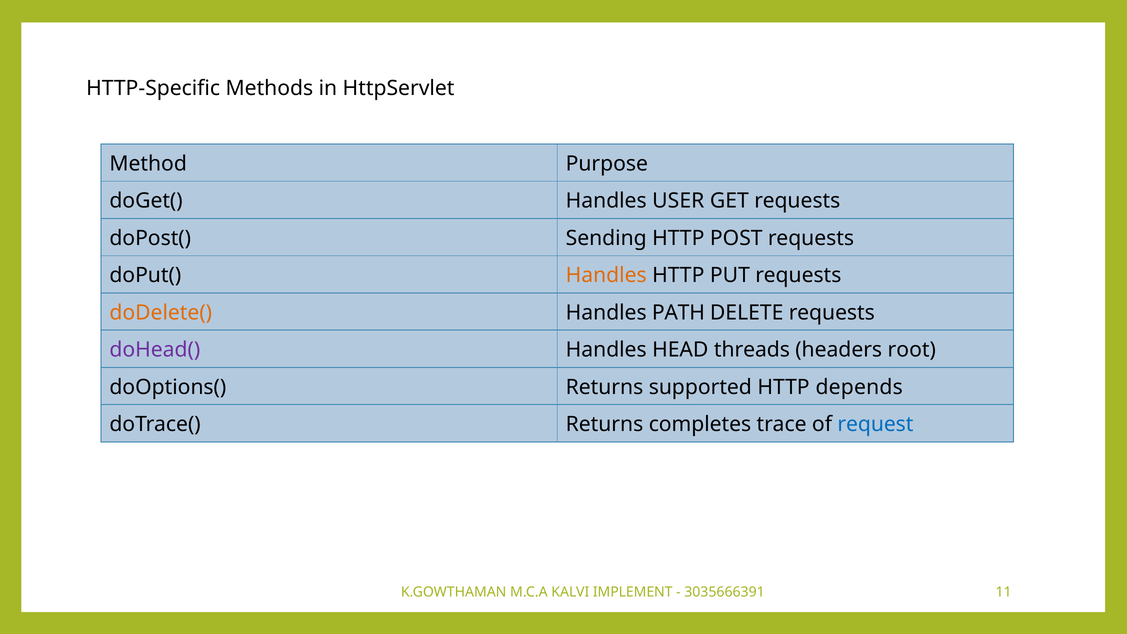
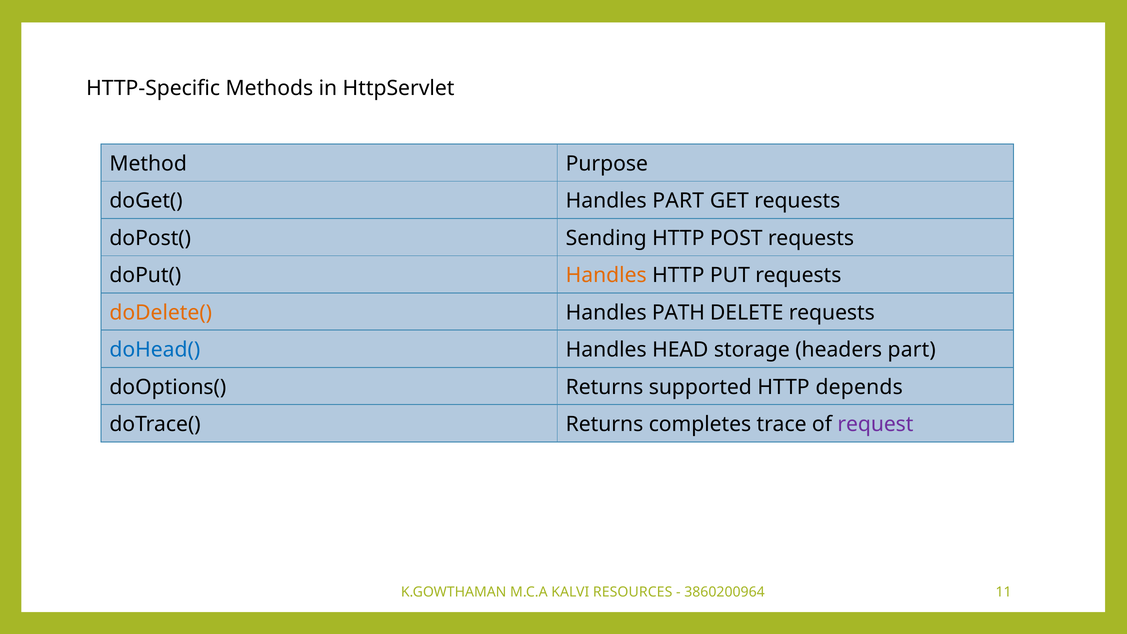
Handles USER: USER -> PART (678, 201)
doHead( colour: purple -> blue (155, 350)
threads: threads -> storage (752, 350)
headers root: root -> part (912, 350)
request colour: blue -> purple (875, 424)
IMPLEMENT: IMPLEMENT -> RESOURCES (633, 592)
3035666391: 3035666391 -> 3860200964 (725, 592)
